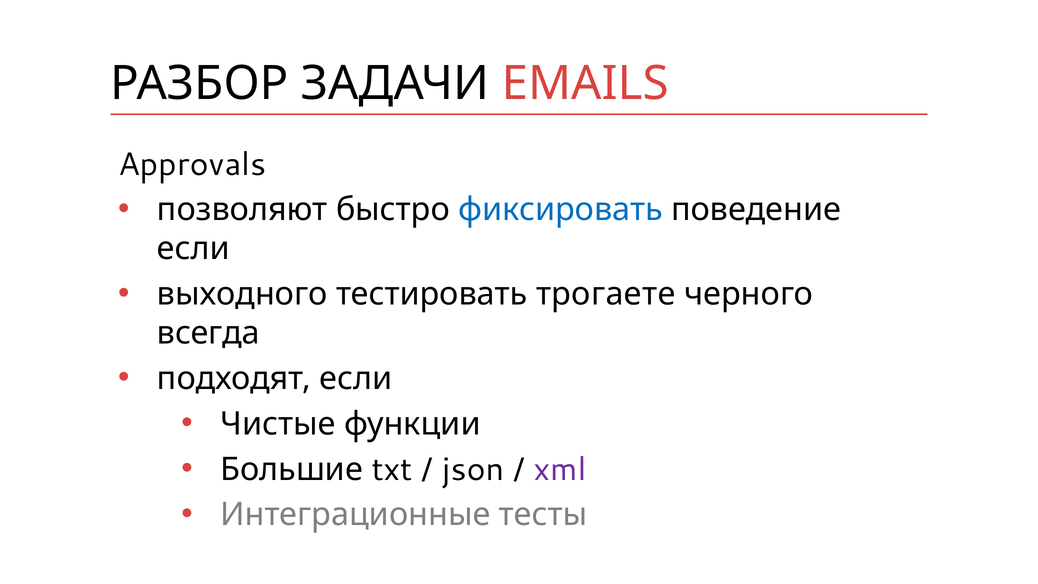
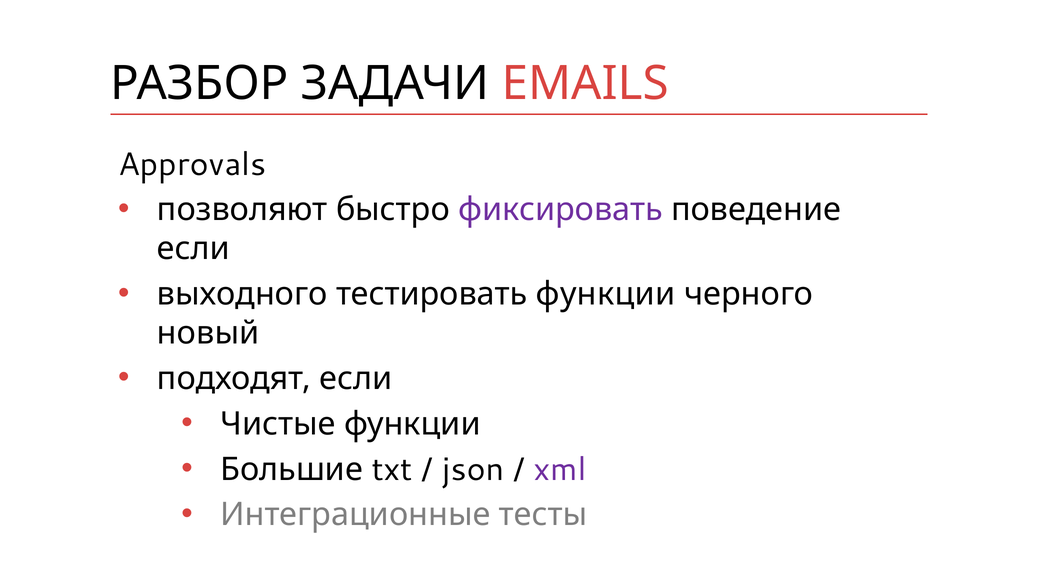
фиксировать colour: blue -> purple (561, 210)
тестировать трогаете: трогаете -> функции (606, 294)
всегда: всегда -> новый (208, 333)
